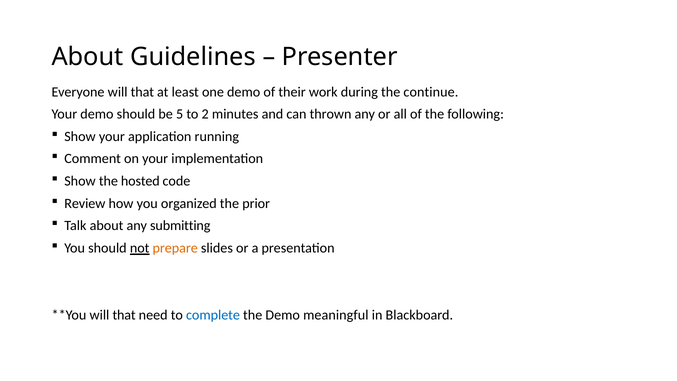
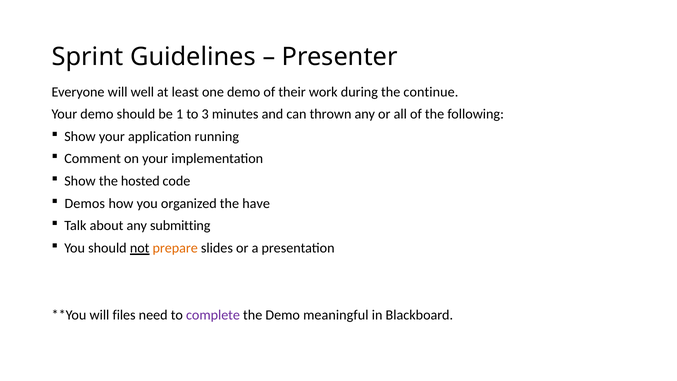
About: About -> Sprint (88, 57)
Everyone will that: that -> well (142, 92)
5: 5 -> 1 (180, 114)
2: 2 -> 3 (205, 114)
Review: Review -> Demos (85, 203)
prior: prior -> have (256, 203)
that: that -> files (124, 315)
complete colour: blue -> purple (213, 315)
